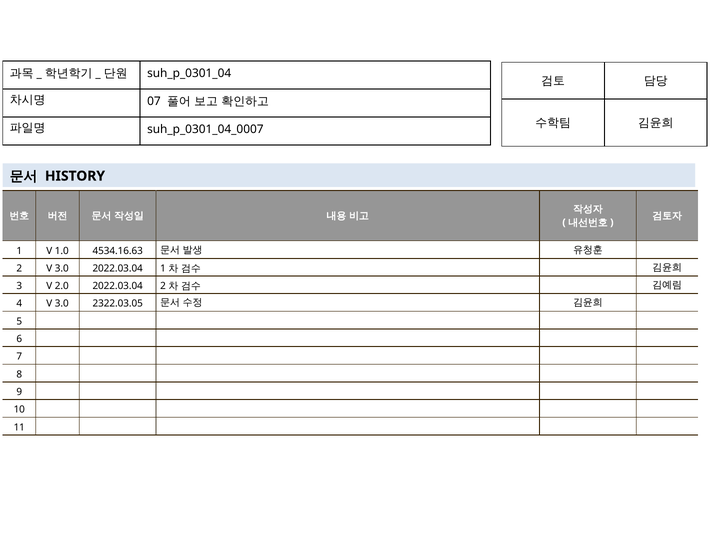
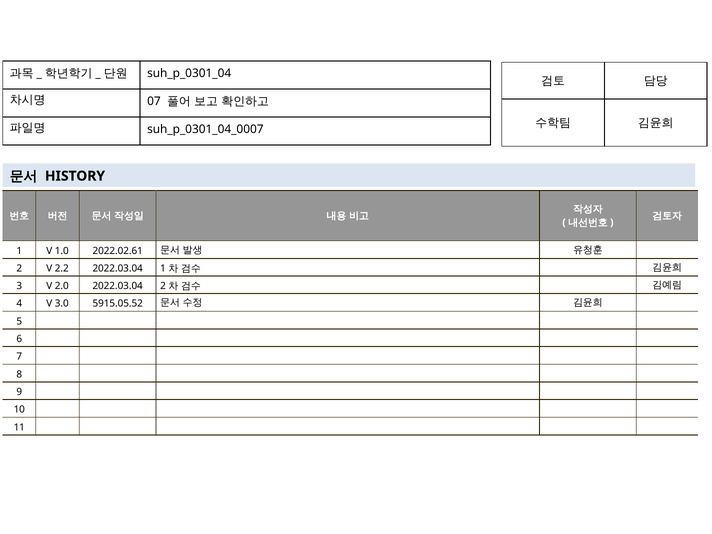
4534.16.63: 4534.16.63 -> 2022.02.61 (118, 251)
2 V 3.0: 3.0 -> 2.2 (62, 269)
2322.03.05: 2322.03.05 -> 5915.05.52 (118, 304)
